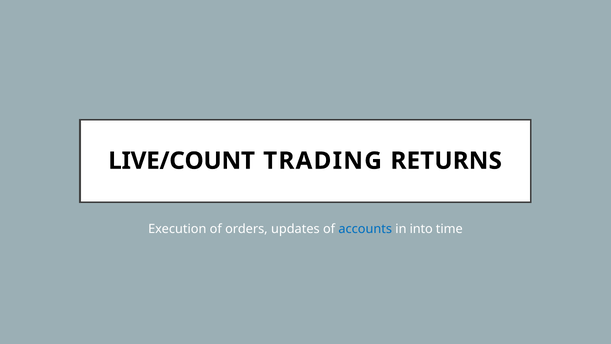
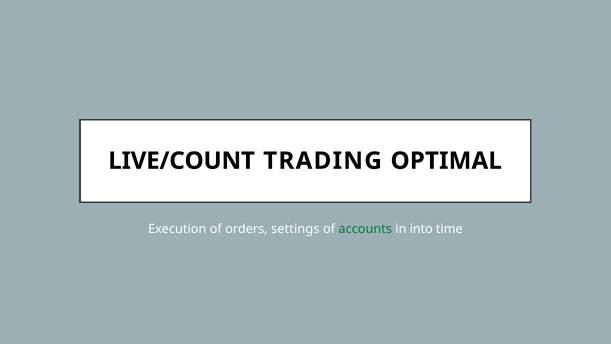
RETURNS: RETURNS -> OPTIMAL (446, 161)
updates: updates -> settings (295, 229)
accounts colour: blue -> green (365, 229)
